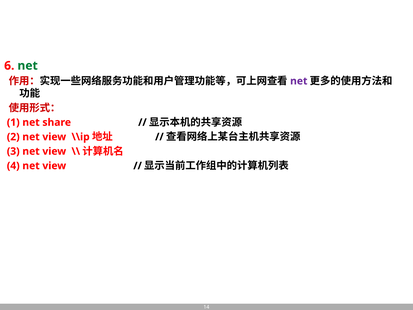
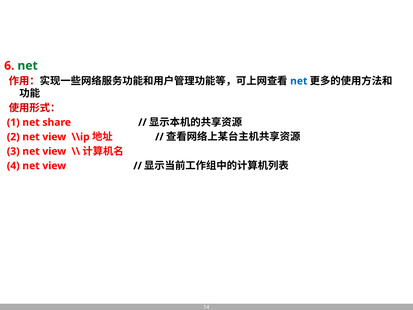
net colour: purple -> blue (299, 81)
